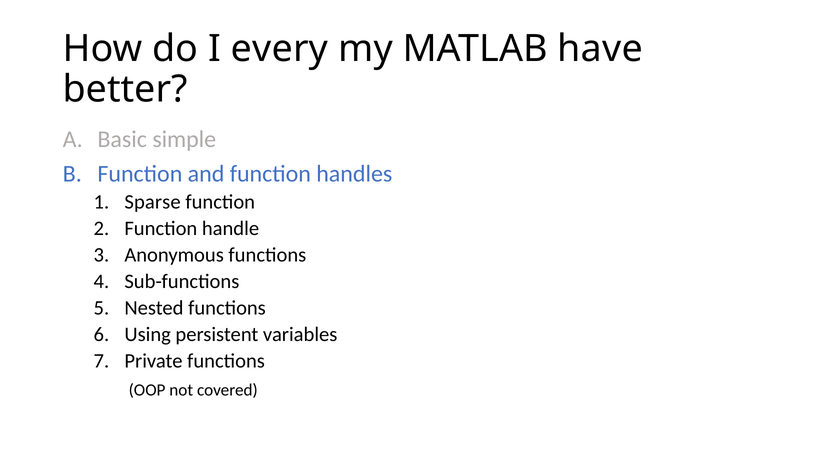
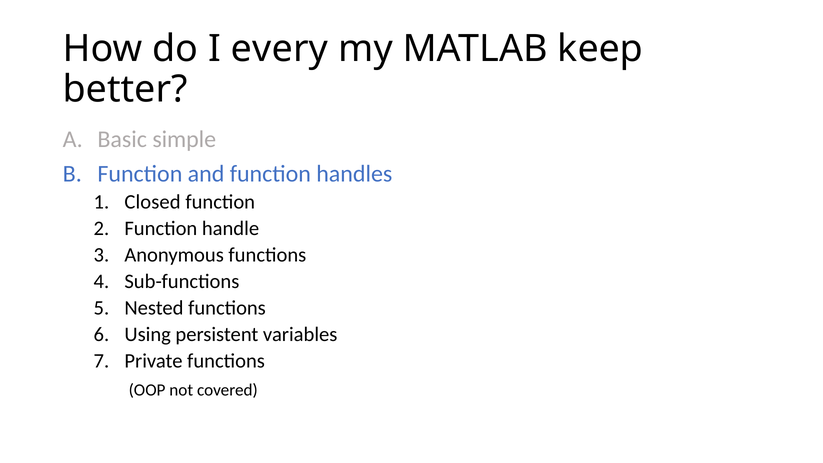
have: have -> keep (600, 49)
Sparse: Sparse -> Closed (153, 202)
